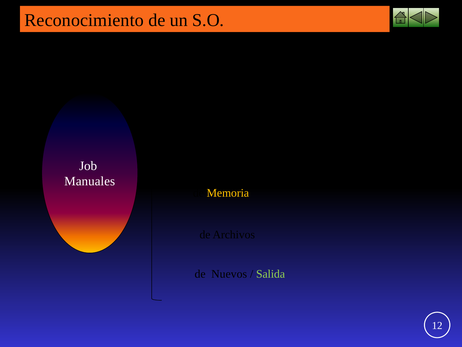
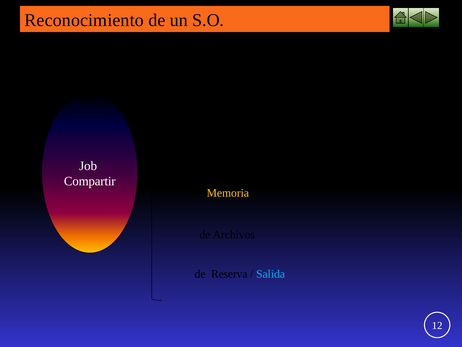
Manuales: Manuales -> Compartir (90, 181)
Nuevos: Nuevos -> Reserva (229, 274)
Salida colour: light green -> light blue (271, 274)
